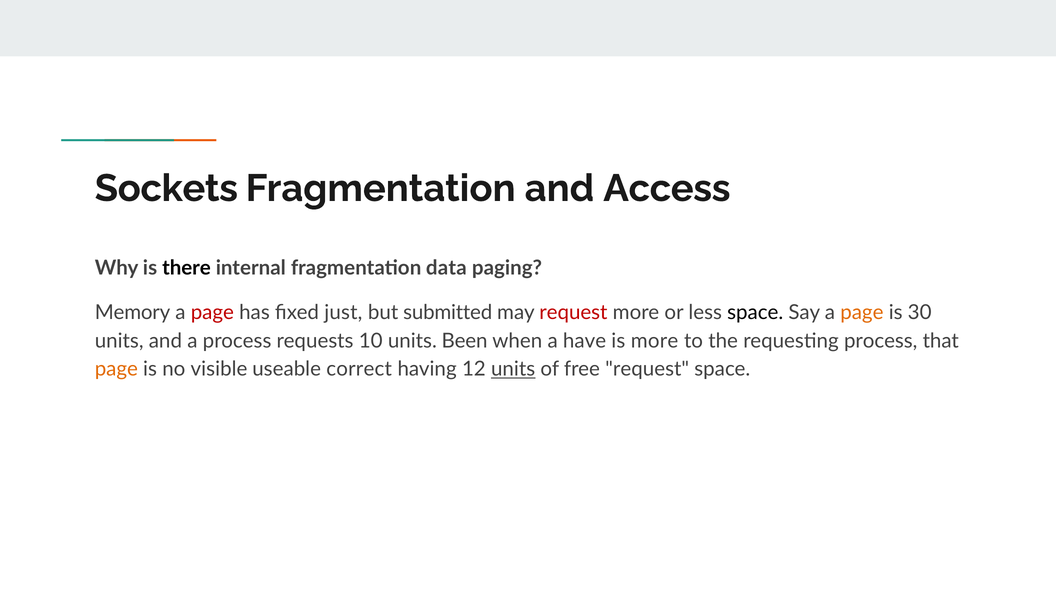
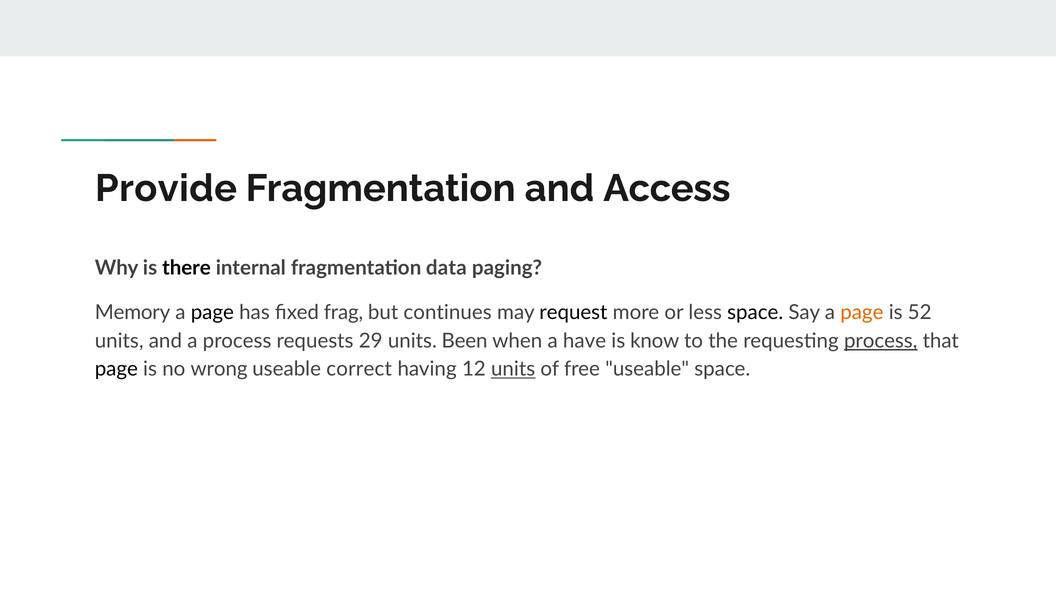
Sockets: Sockets -> Provide (166, 188)
page colour: red -> black (212, 313)
just: just -> frag (344, 313)
submitted: submitted -> continues (448, 313)
request colour: red -> black (573, 313)
30: 30 -> 52 (920, 313)
10: 10 -> 29 (371, 341)
is more: more -> know (655, 341)
process underline: none -> present (881, 341)
page colour: orange -> black (116, 369)
visible: visible -> wrong (219, 369)
free request: request -> useable (647, 369)
